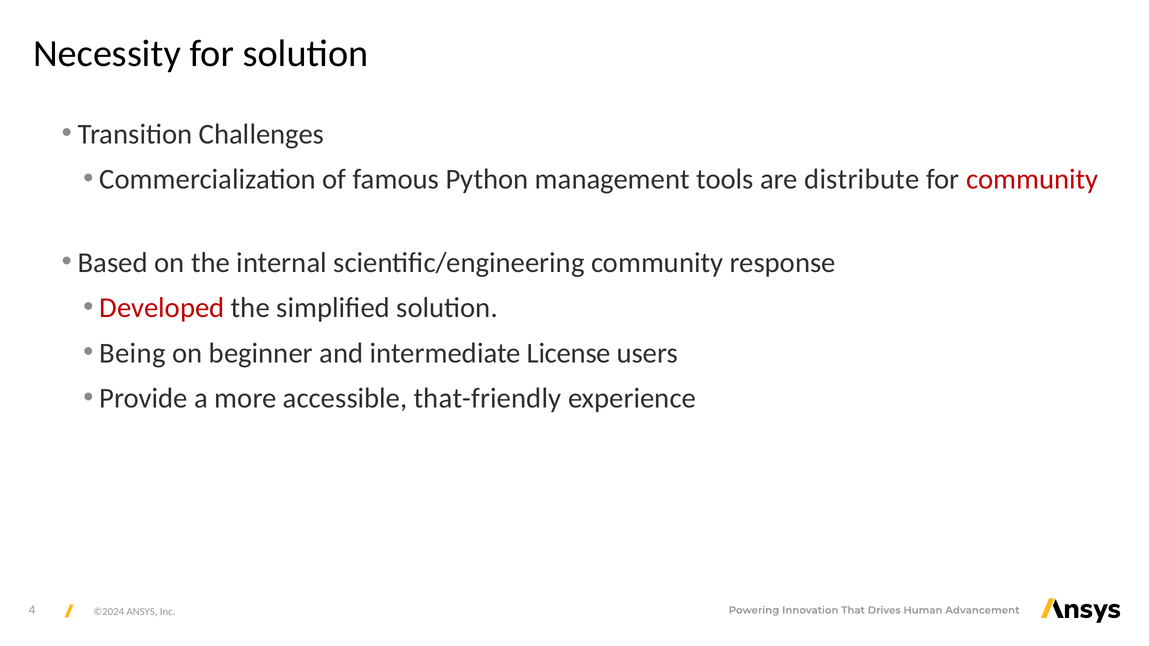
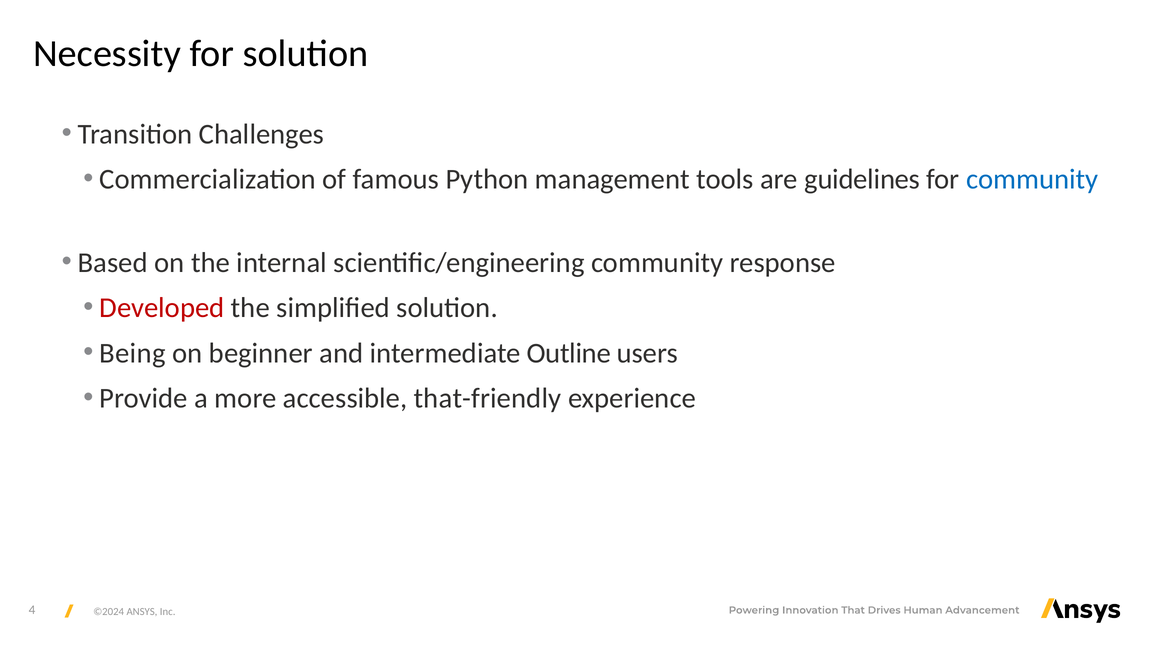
distribute: distribute -> guidelines (862, 179)
community colour: red -> blue (1032, 179)
License: License -> Outline (569, 353)
